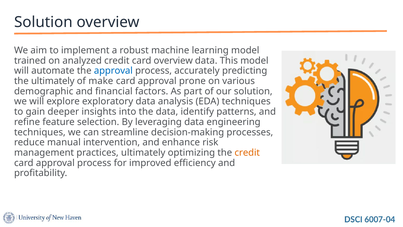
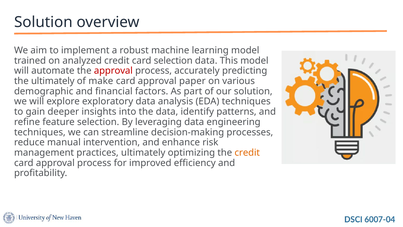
card overview: overview -> selection (173, 60)
approval colour: blue -> red (113, 71)
prone: prone -> paper (192, 81)
